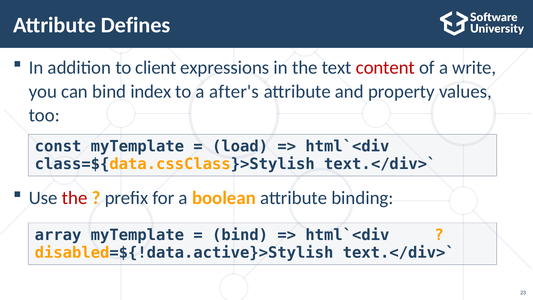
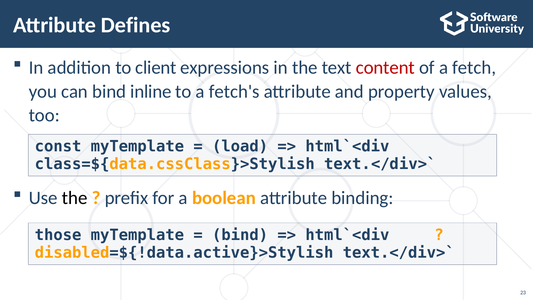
write: write -> fetch (474, 68)
index: index -> inline (151, 91)
after's: after's -> fetch's (234, 91)
the colour: red -> black (75, 198)
array: array -> those (58, 235)
